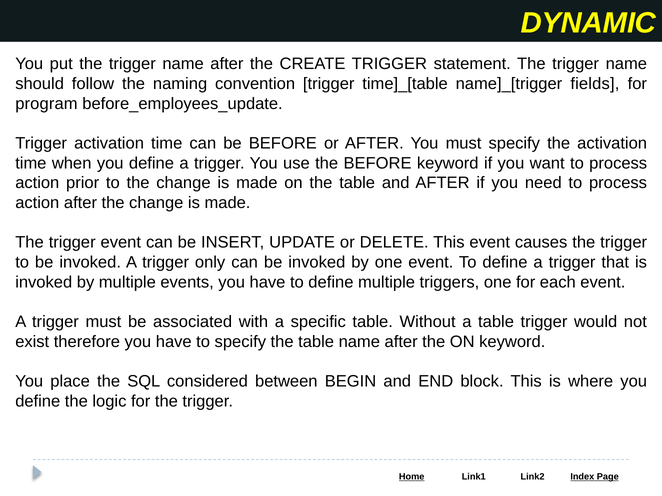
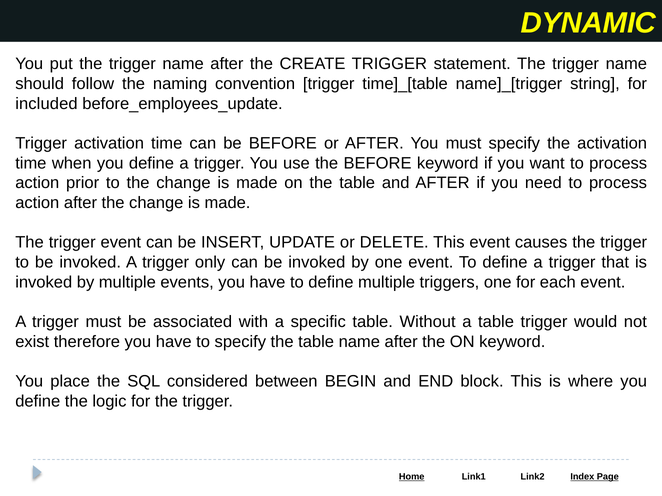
fields: fields -> string (595, 84)
program: program -> included (46, 104)
